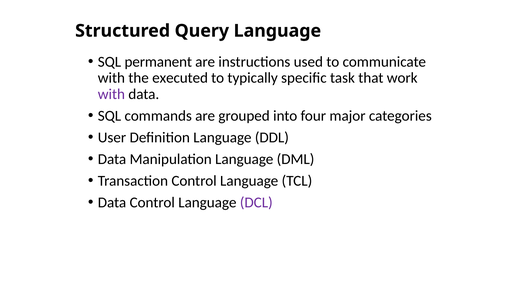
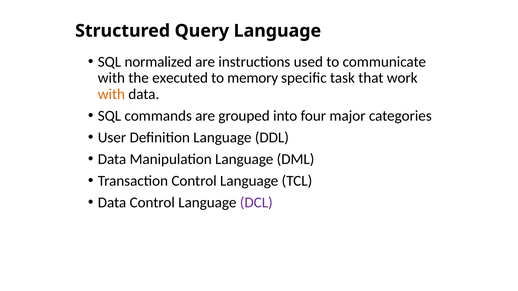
permanent: permanent -> normalized (158, 62)
typically: typically -> memory (253, 78)
with colour: purple -> orange (111, 94)
